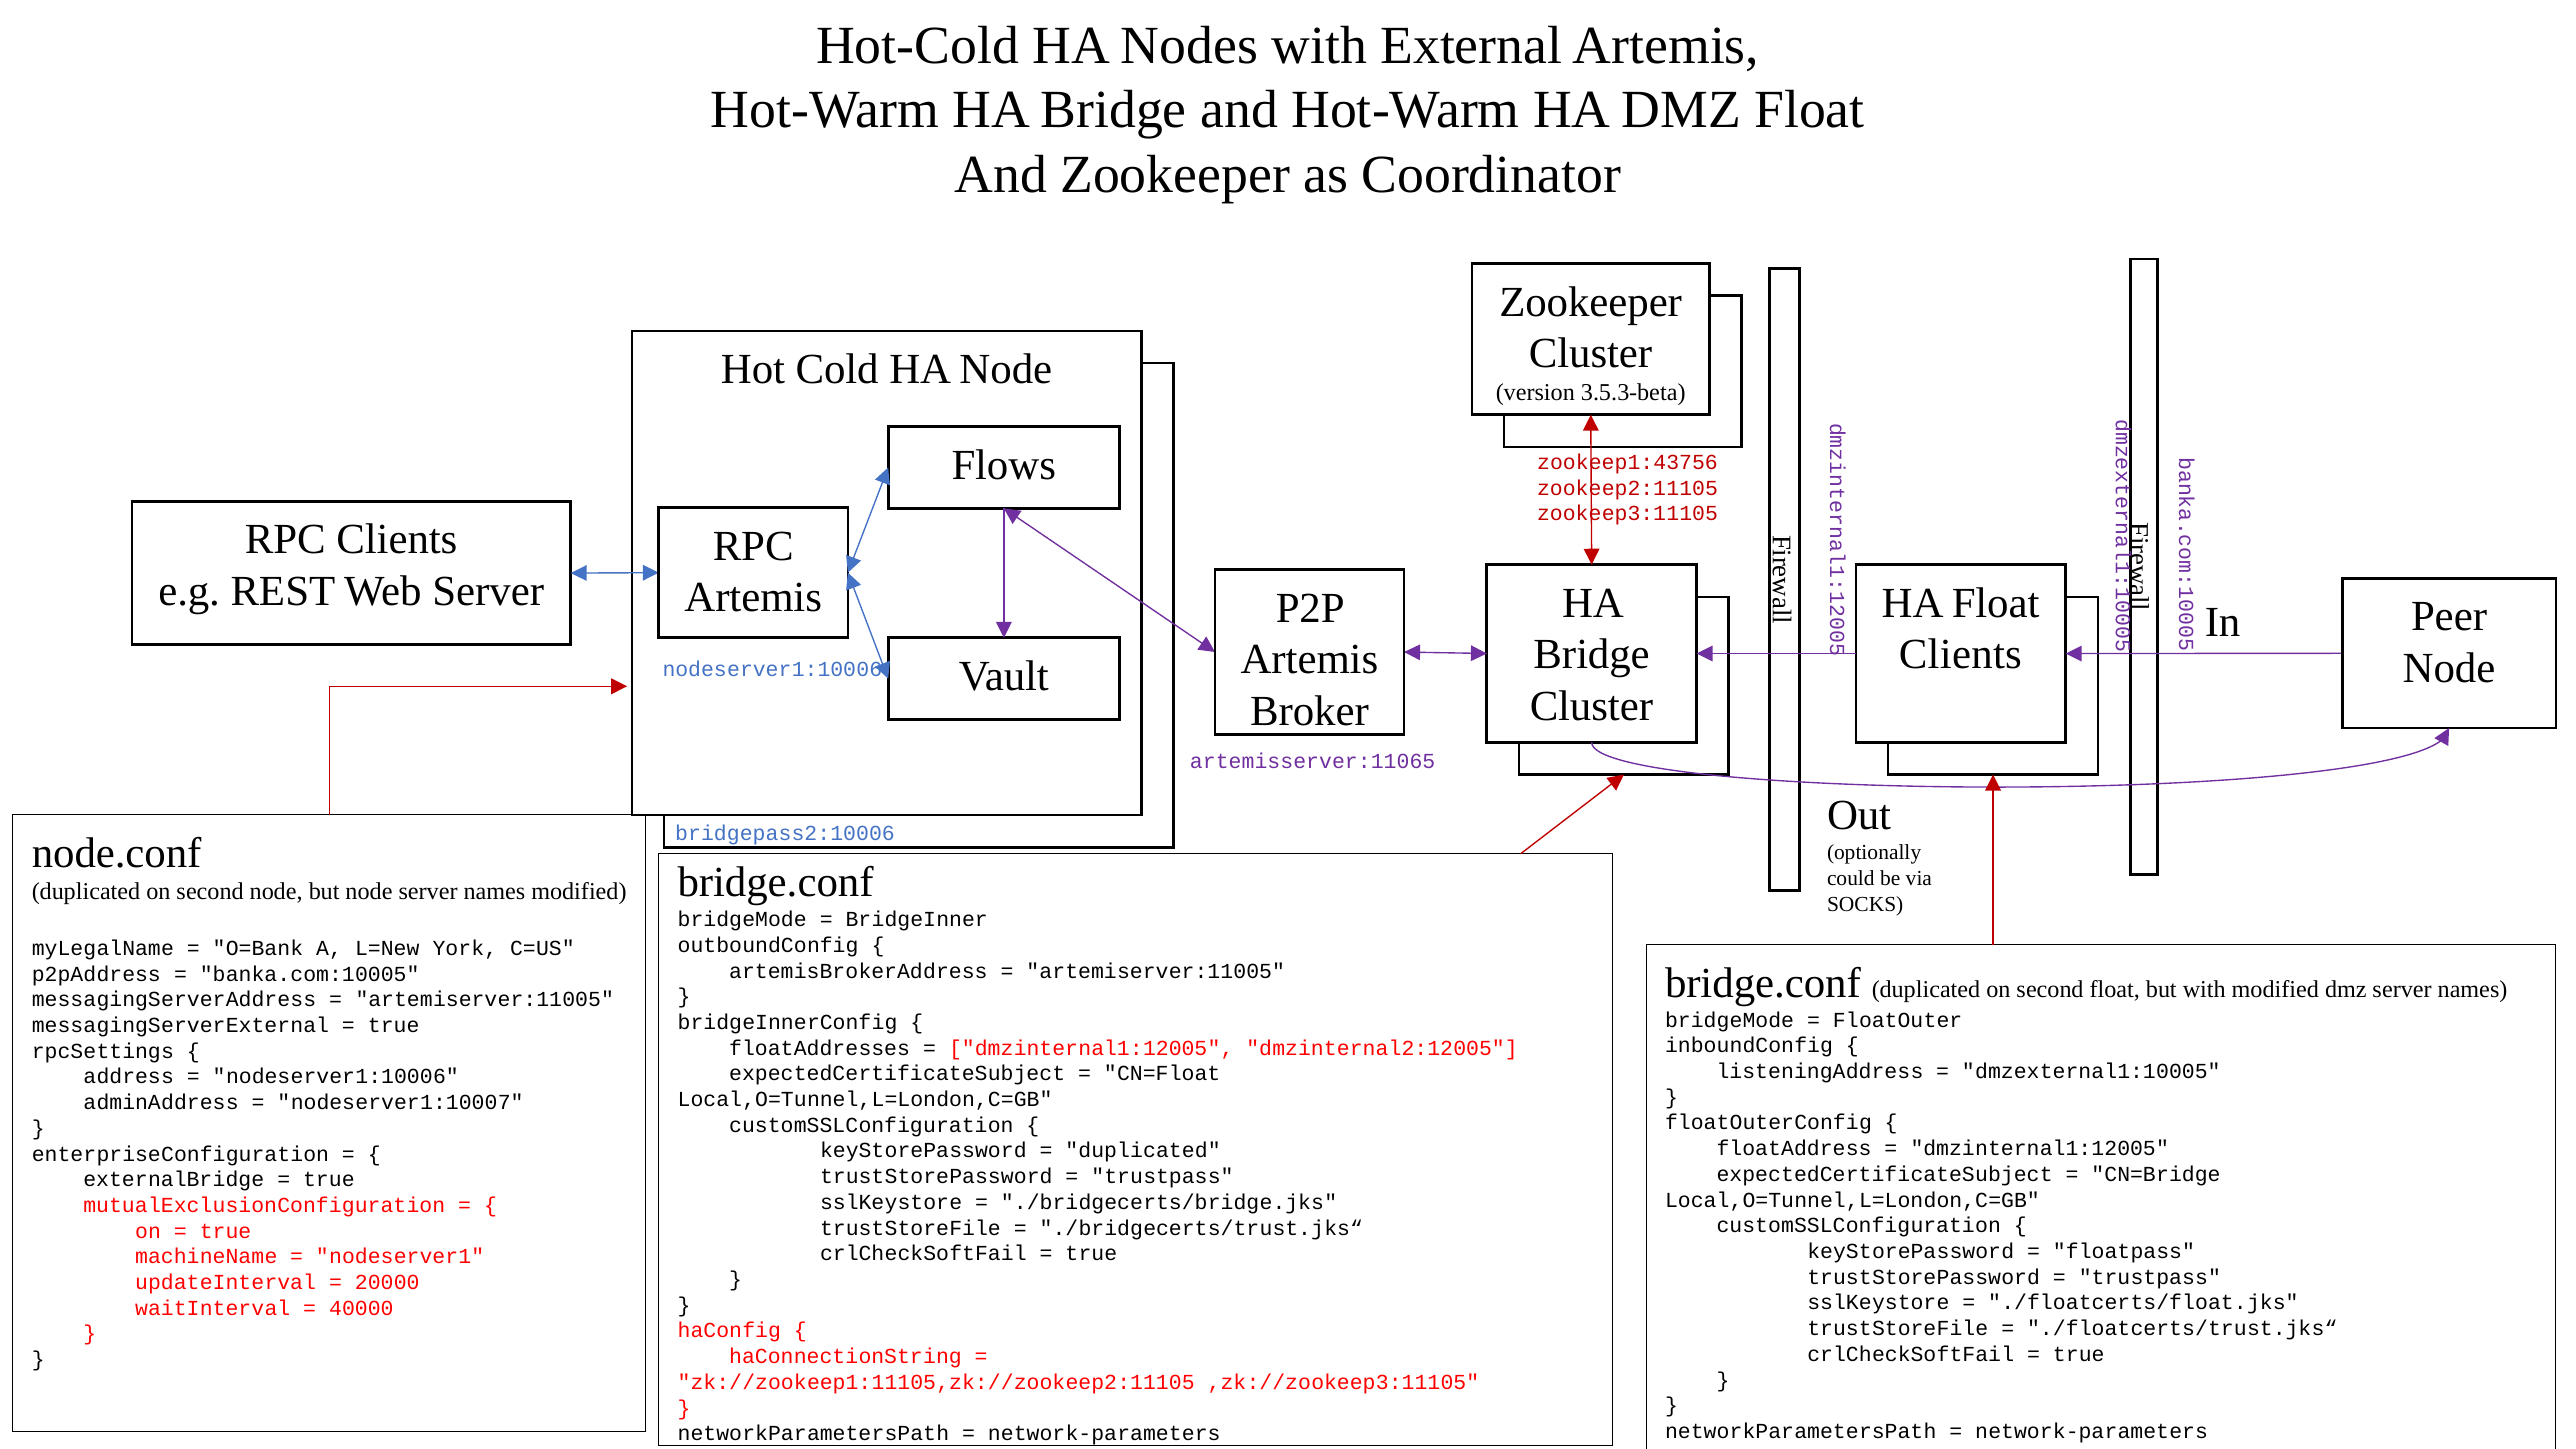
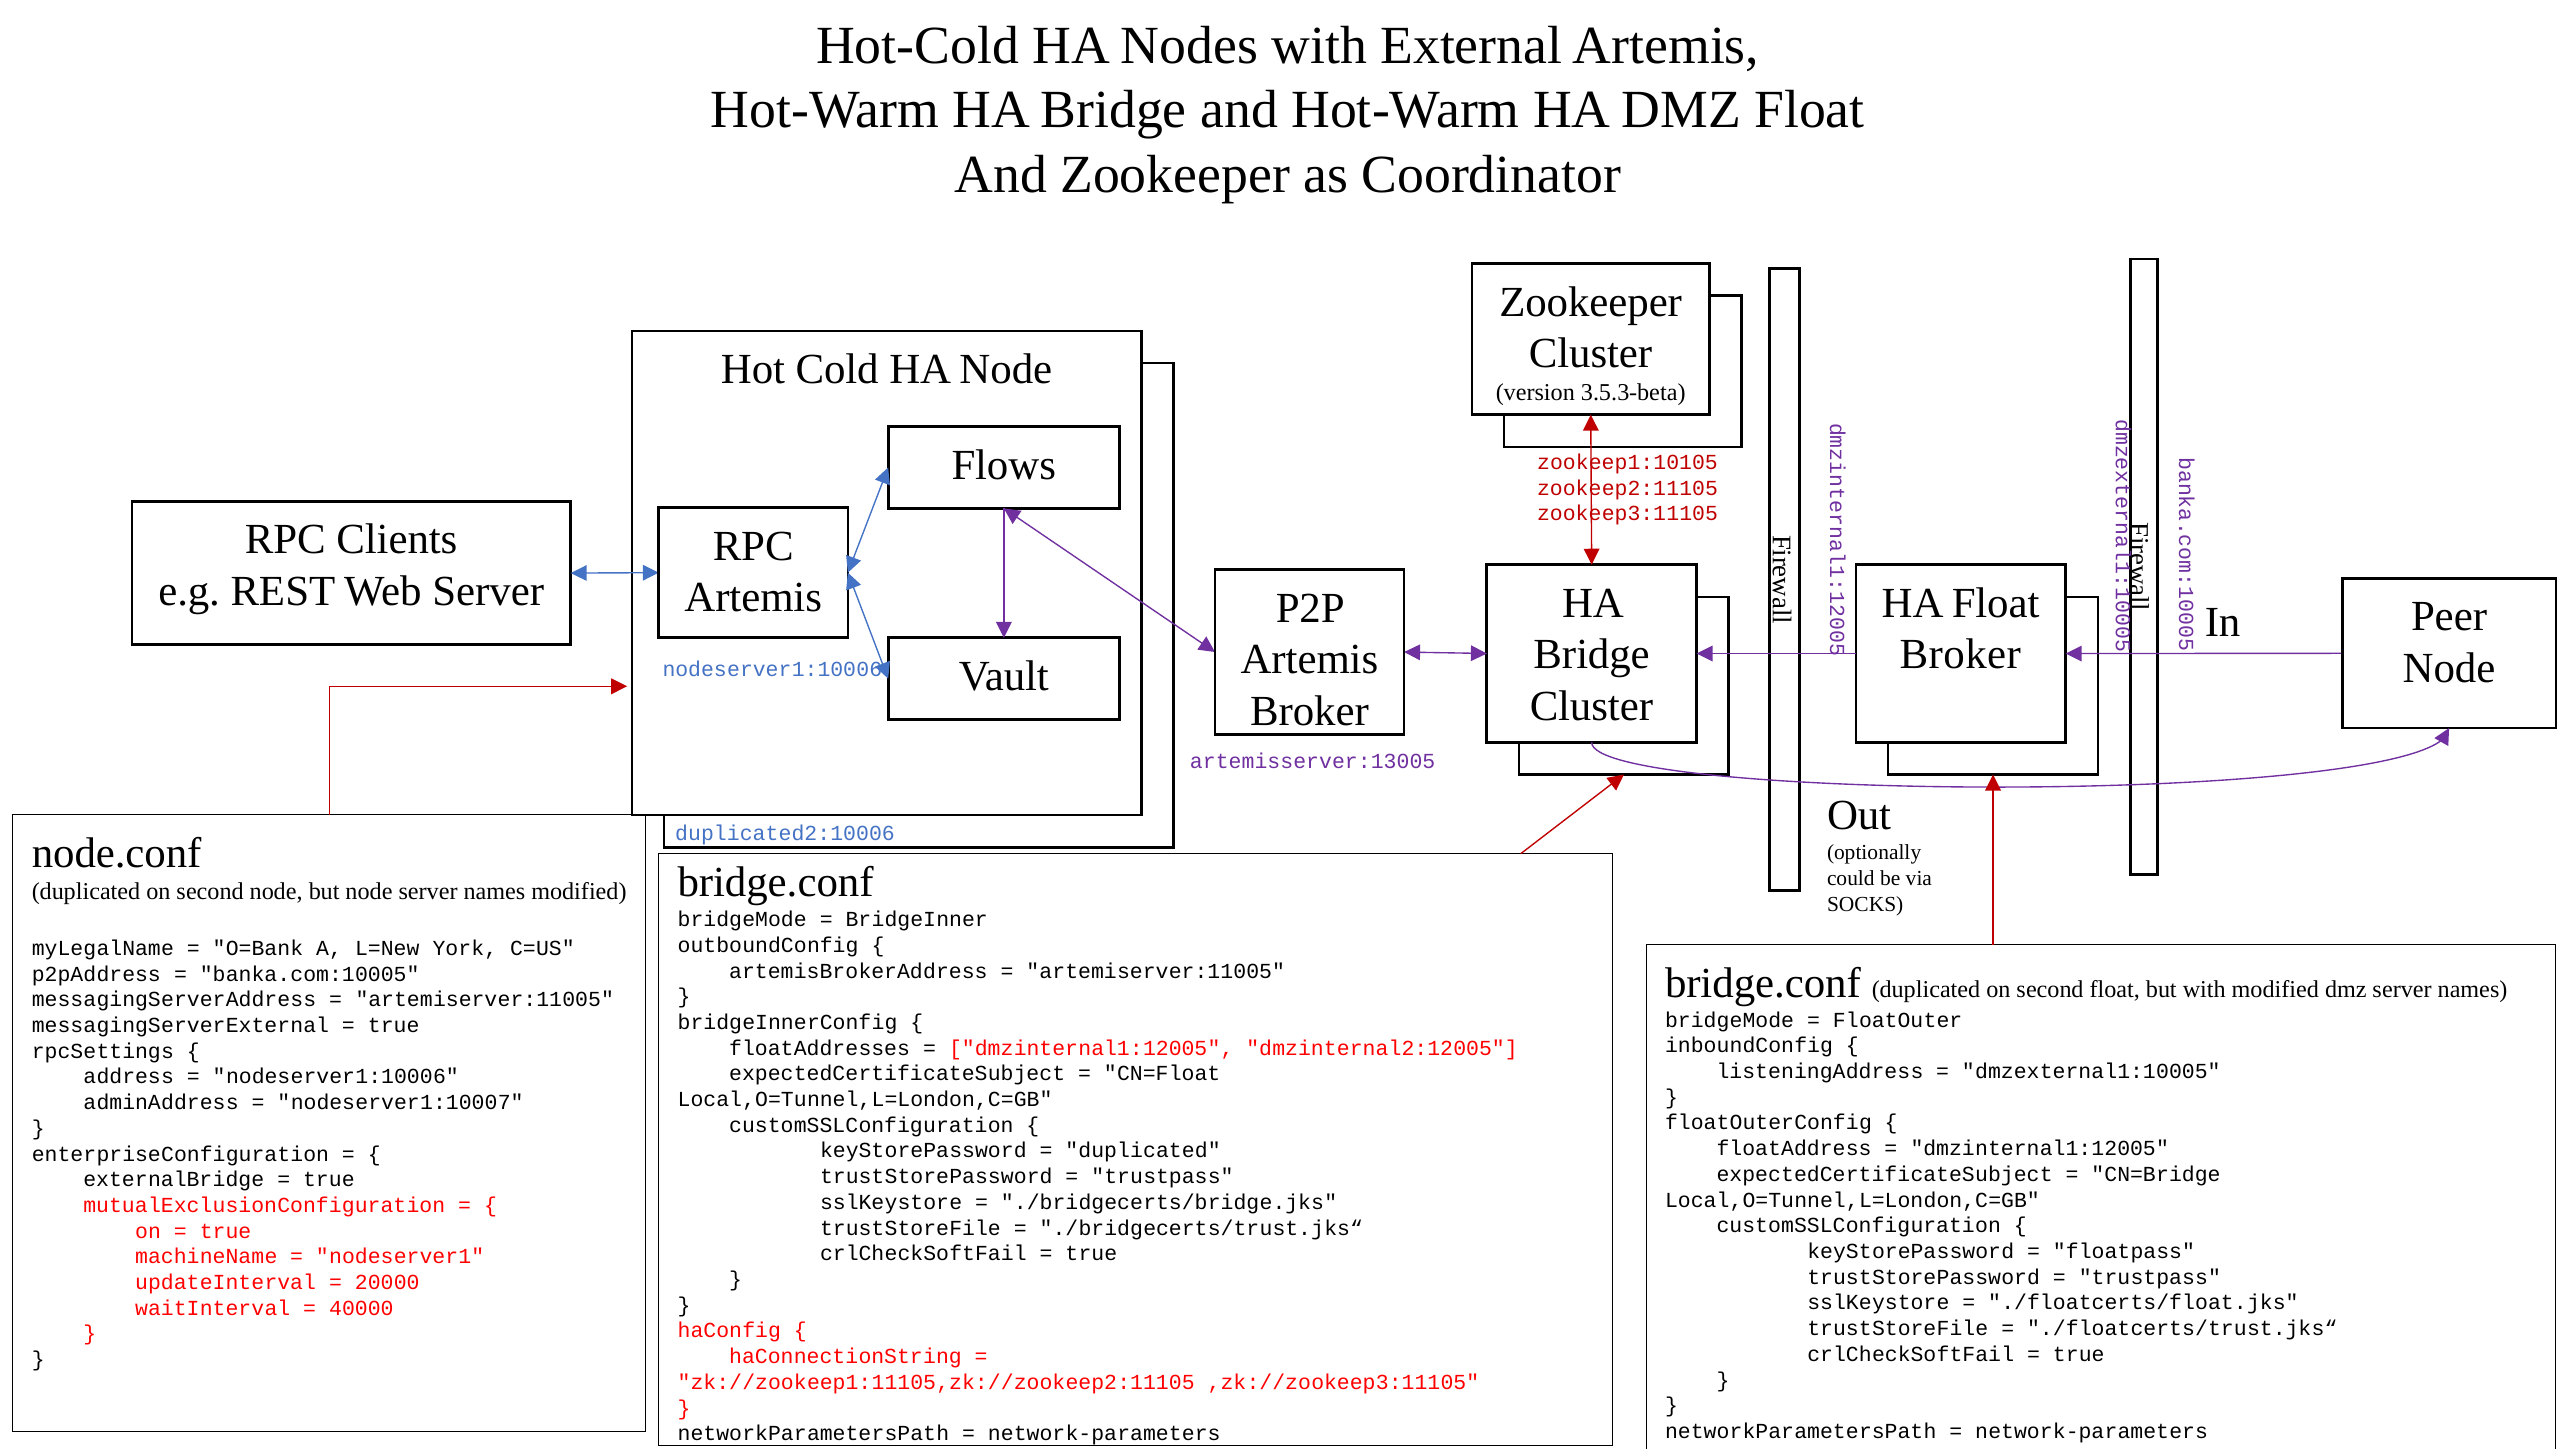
zookeep1:43756: zookeep1:43756 -> zookeep1:10105 (1628, 462)
Clients: Clients -> Broker (1960, 655)
artemisserver:11065: artemisserver:11065 -> artemisserver:13005 (1313, 761)
bridgepass2:10006: bridgepass2:10006 -> duplicated2:10006 (785, 833)
